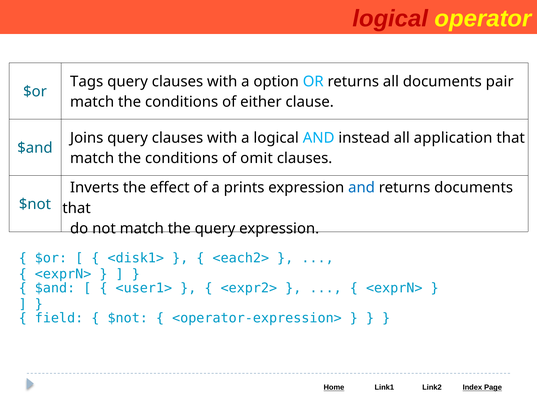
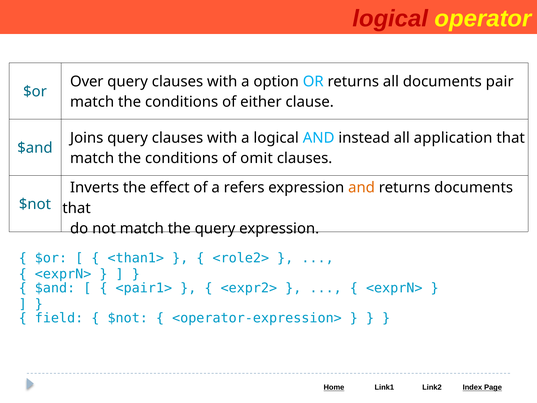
Tags: Tags -> Over (87, 81)
prints: prints -> refers (244, 188)
and colour: blue -> orange (362, 188)
<disk1>: <disk1> -> <than1> (136, 258)
<each2>: <each2> -> <role2> (241, 258)
<user1>: <user1> -> <pair1> (144, 288)
